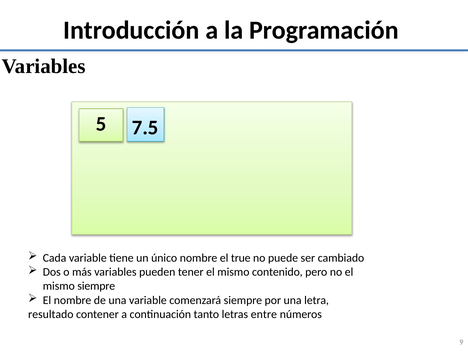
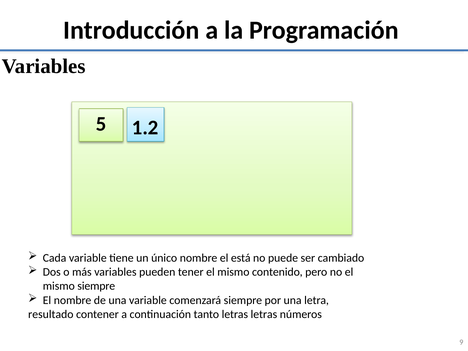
7.5: 7.5 -> 1.2 (145, 128)
true: true -> está (241, 258)
letras entre: entre -> letras (264, 314)
